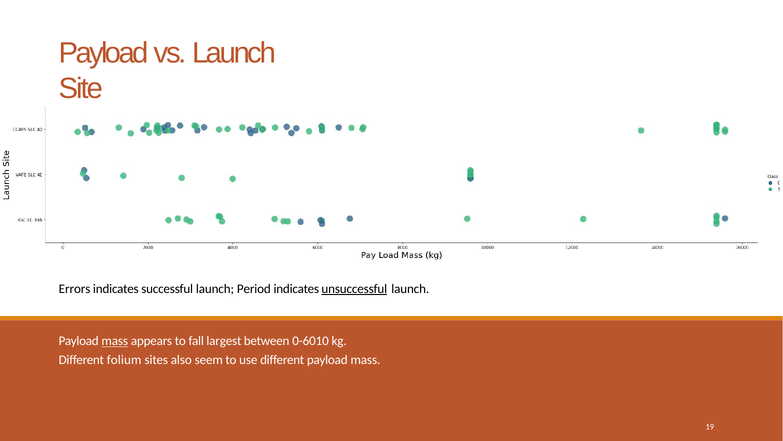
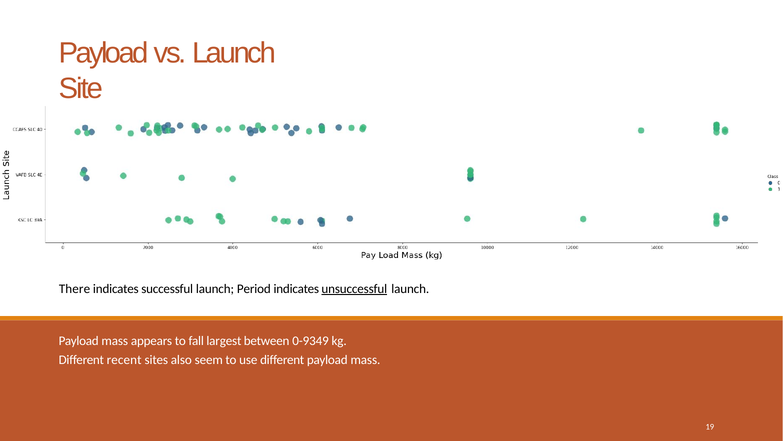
Errors: Errors -> There (74, 289)
mass underline: present -> none (115, 341)
0-6010: 0-6010 -> 0-9349 (311, 341)
folium: folium -> recent (124, 360)
